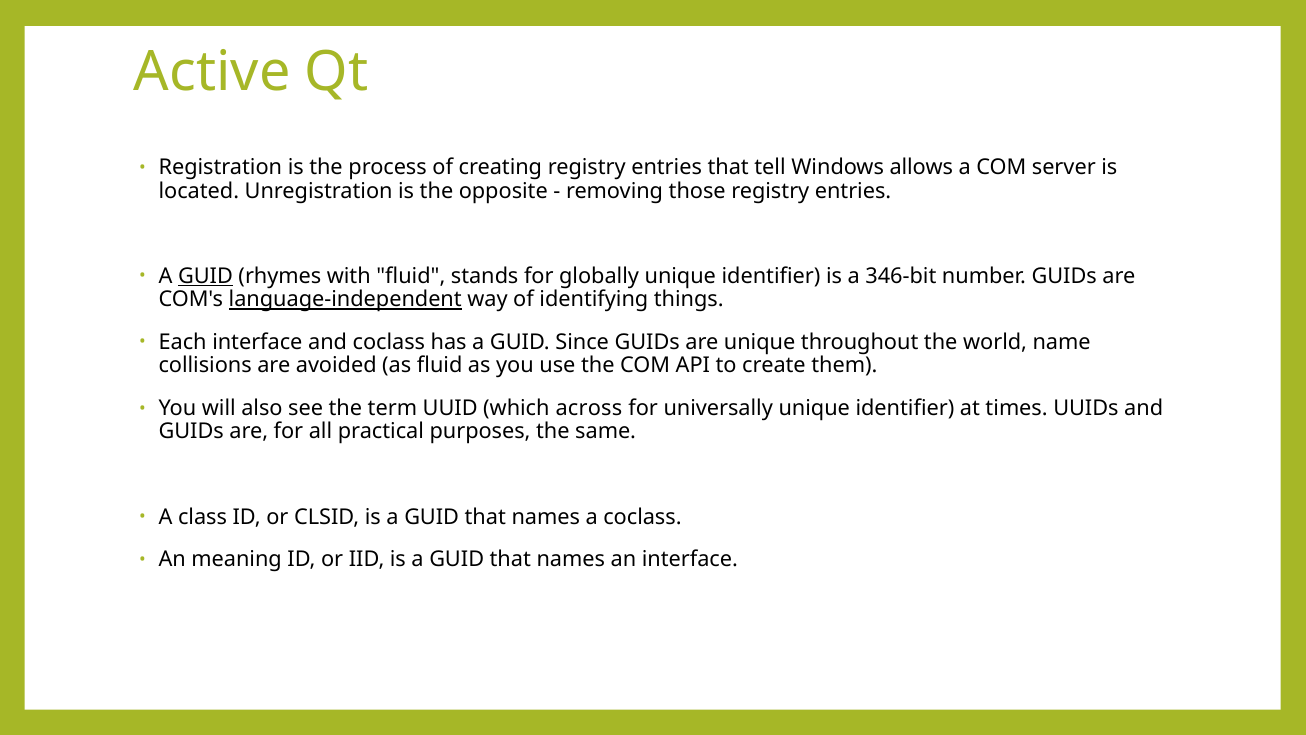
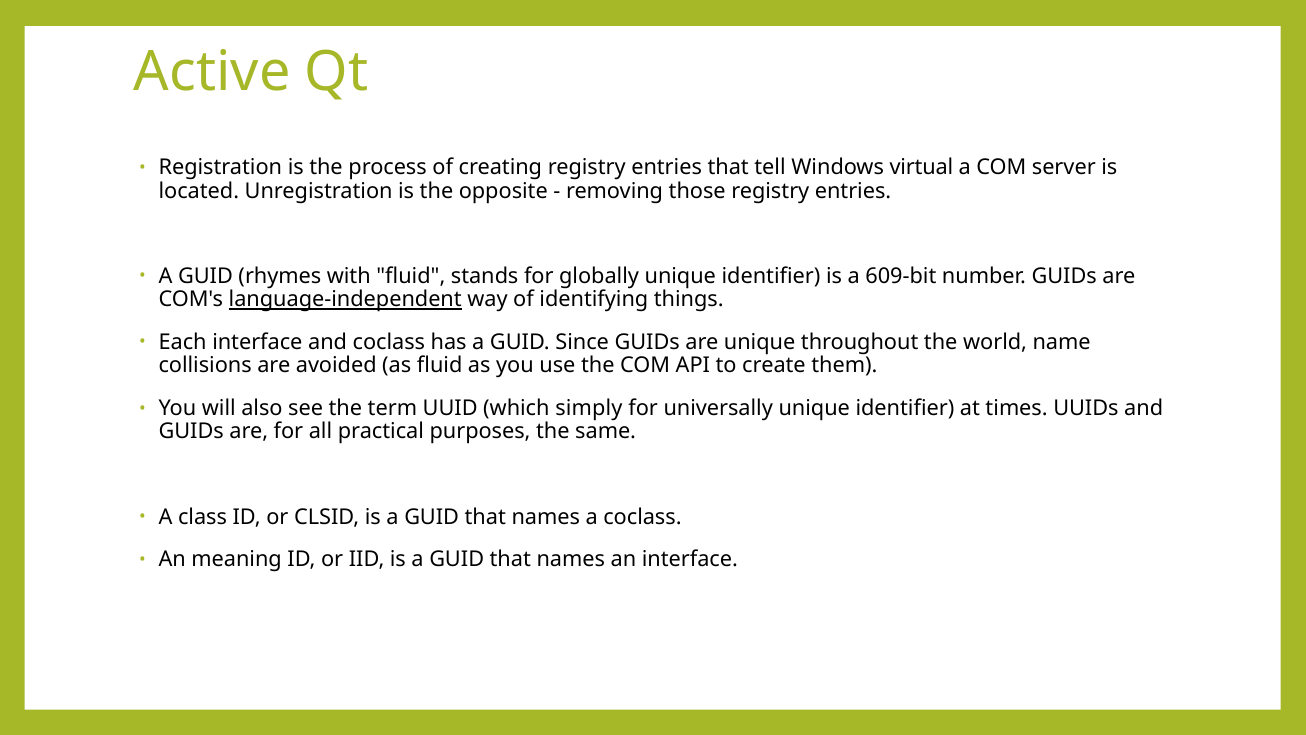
allows: allows -> virtual (921, 168)
GUID underline: present -> none (205, 276)
346-bit: 346-bit -> 609-bit (901, 276)
across: across -> simply (589, 408)
